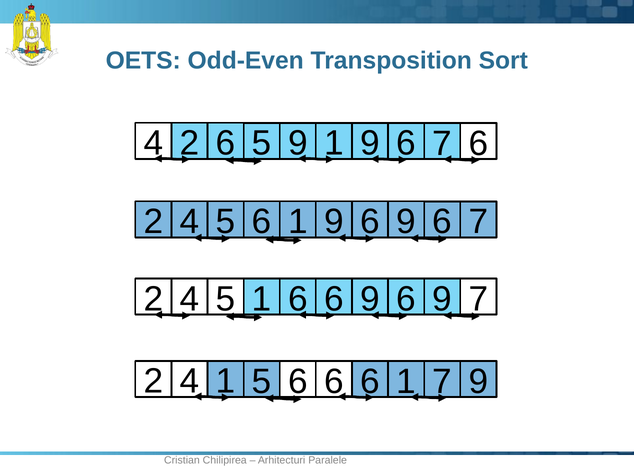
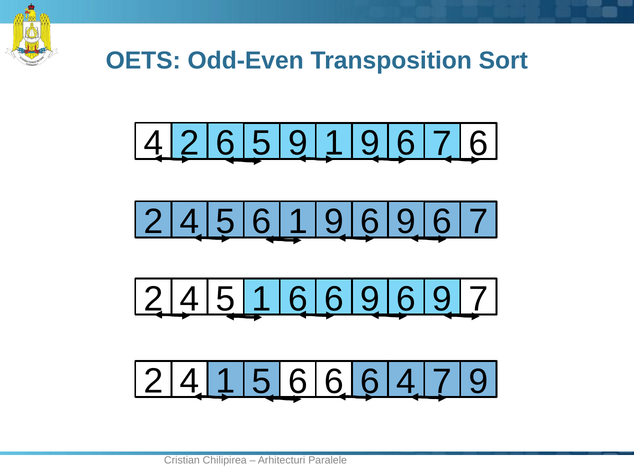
1: 1 -> 4 (406, 382)
